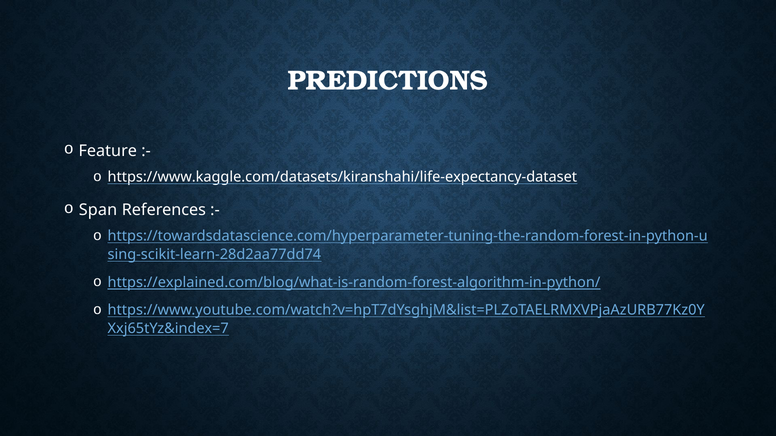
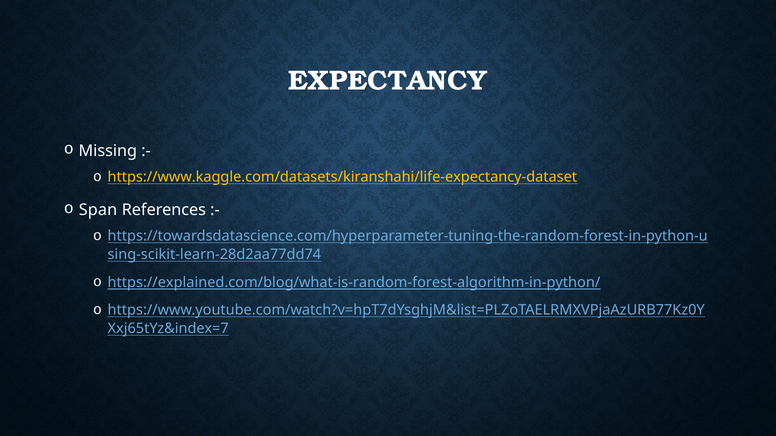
PREDICTIONS: PREDICTIONS -> EXPECTANCY (388, 81)
Feature: Feature -> Missing (108, 151)
https://www.kaggle.com/datasets/kiranshahi/life-expectancy-dataset colour: white -> yellow (342, 177)
